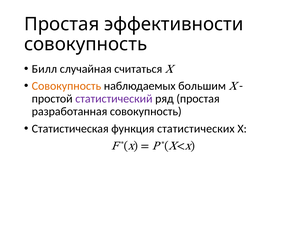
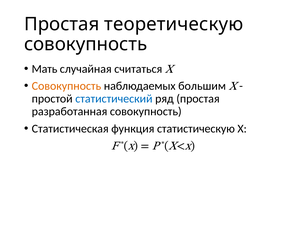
эффективности: эффективности -> теоретическую (174, 24)
Билл: Билл -> Мать (44, 69)
статистический colour: purple -> blue (114, 99)
статистических: статистических -> статистическую (196, 129)
